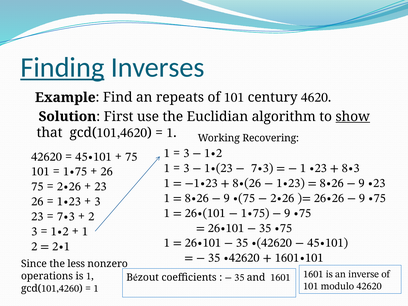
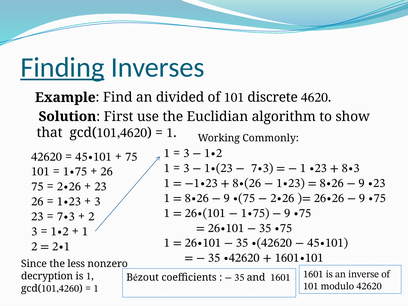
repeats: repeats -> divided (180, 97)
century: century -> discrete (273, 97)
show underline: present -> none (353, 117)
Recovering: Recovering -> Commonly (271, 138)
operations: operations -> decryption (47, 276)
